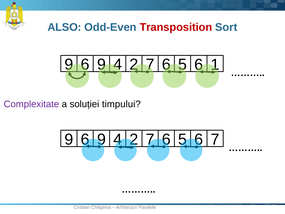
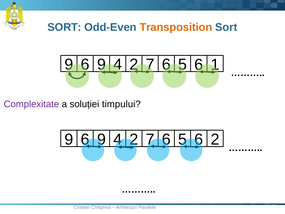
ALSO: ALSO -> SORT (64, 27)
Transposition colour: red -> orange (176, 27)
7: 7 -> 2 (215, 139)
